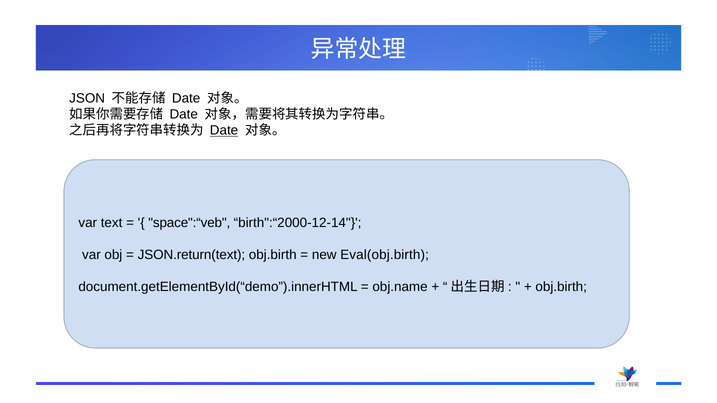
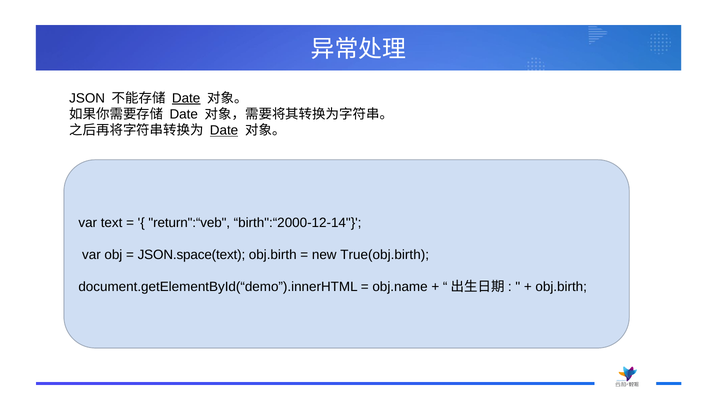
Date underline: none -> present (186, 98)
space":“veb: space":“veb -> return":“veb (189, 223)
JSON.return(text: JSON.return(text -> JSON.space(text (191, 255)
Eval(obj.birth: Eval(obj.birth -> True(obj.birth (385, 255)
